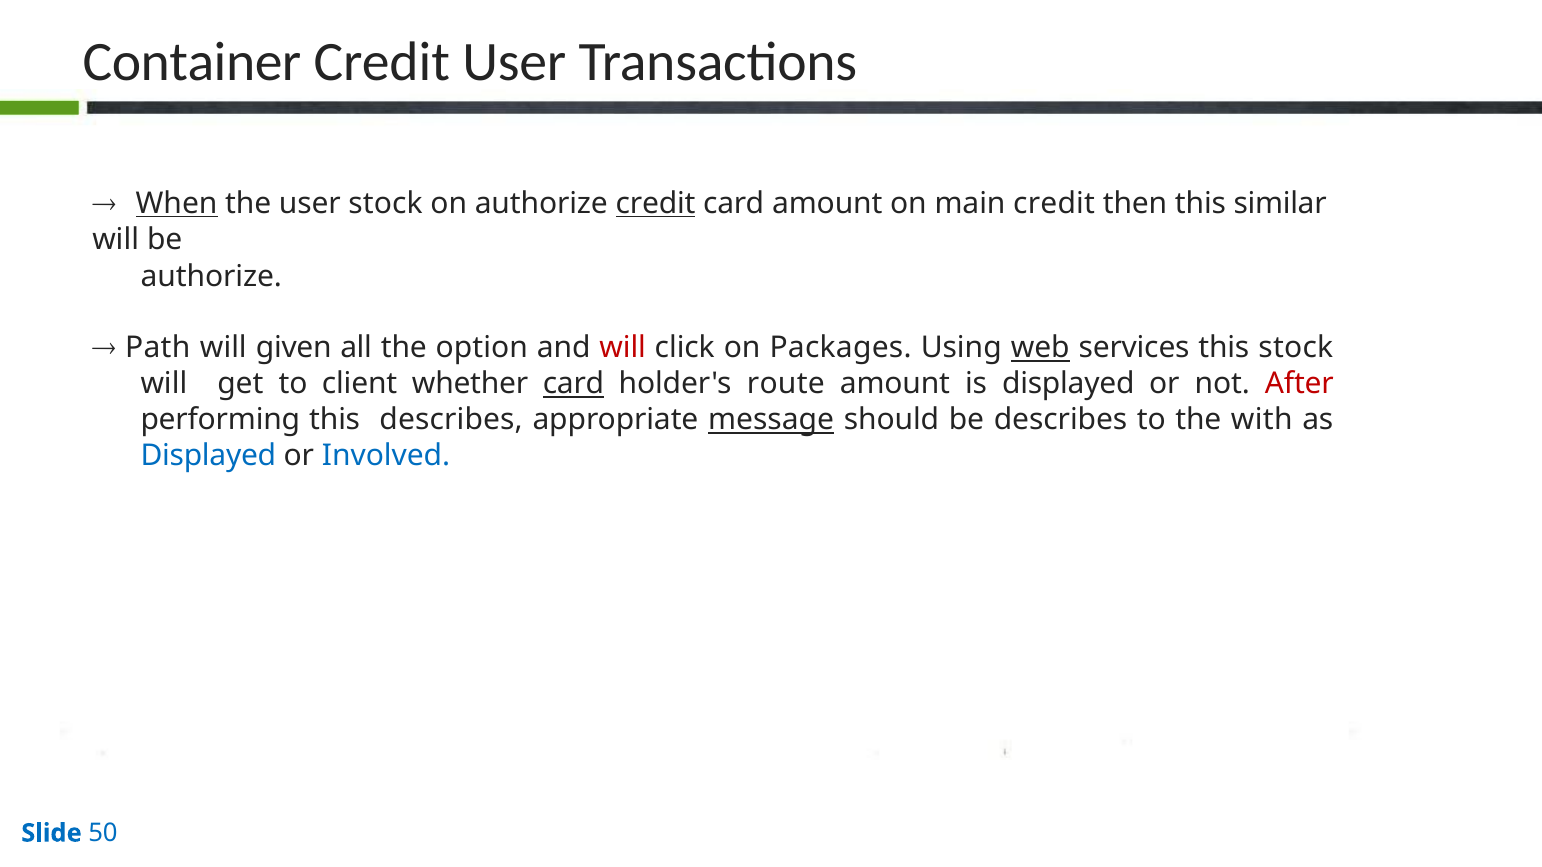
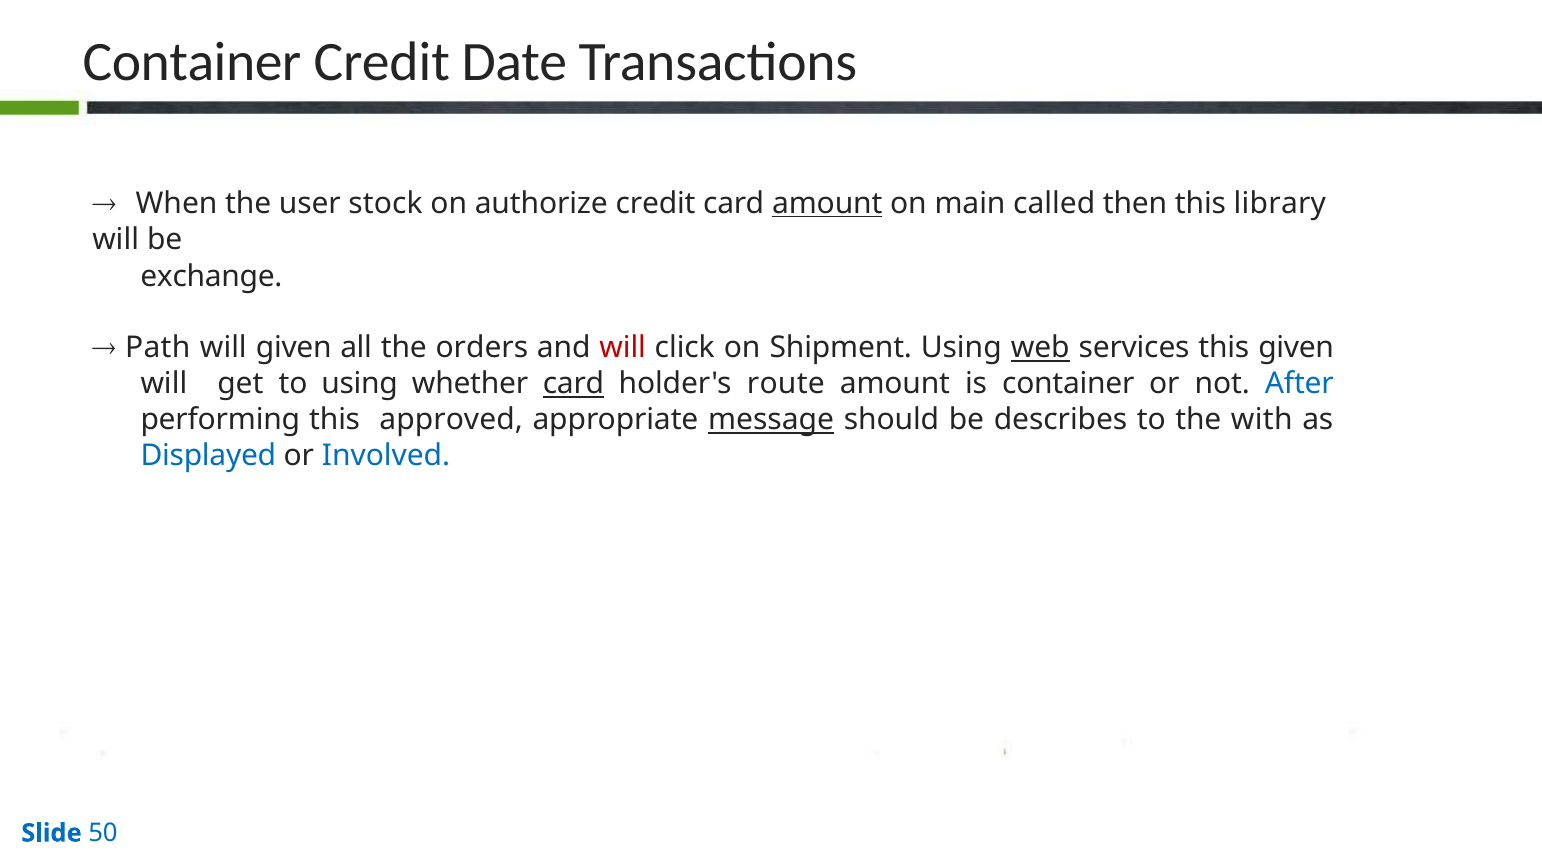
Credit User: User -> Date (514, 63)
When underline: present -> none (177, 204)
credit underline: present -> none (656, 204)
amount underline: none -> present (827, 204)
main credit: credit -> called (1054, 204)
similar: similar -> library (1280, 204)
authorize: authorize -> exchange (211, 276)
option: option -> orders (482, 348)
Packages: Packages -> Shipment (841, 348)
this stock: stock -> given (1296, 348)
to client: client -> using (360, 384)
is displayed: displayed -> container (1068, 384)
After colour: red -> blue (1299, 384)
this describes: describes -> approved (451, 420)
